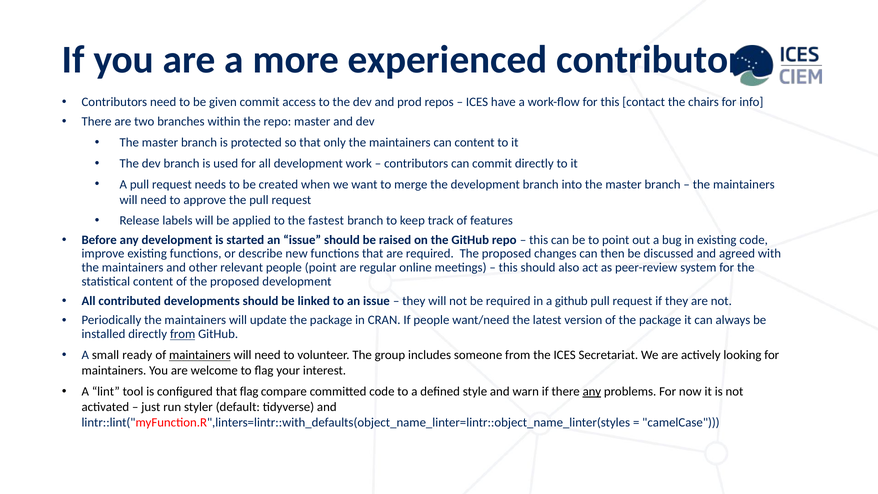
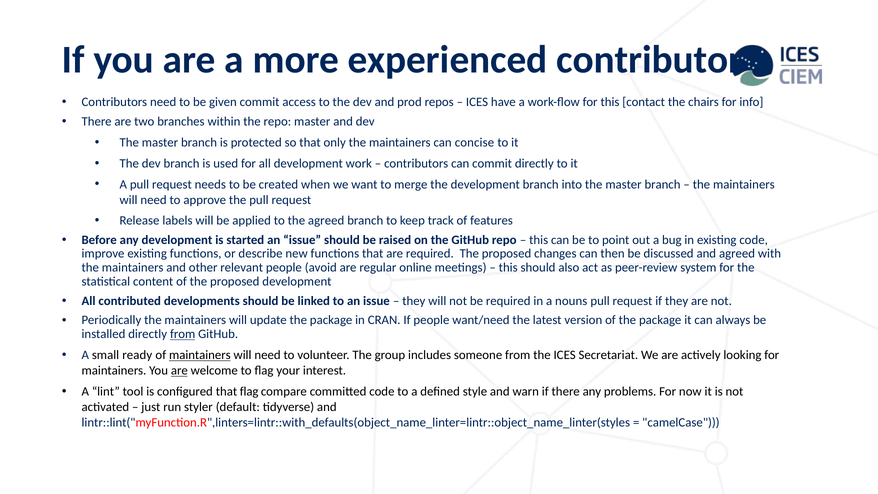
can content: content -> concise (474, 143)
the fastest: fastest -> agreed (326, 221)
people point: point -> avoid (321, 268)
a github: github -> nouns (571, 301)
are underline: none -> present (179, 371)
any underline: present -> none (592, 391)
